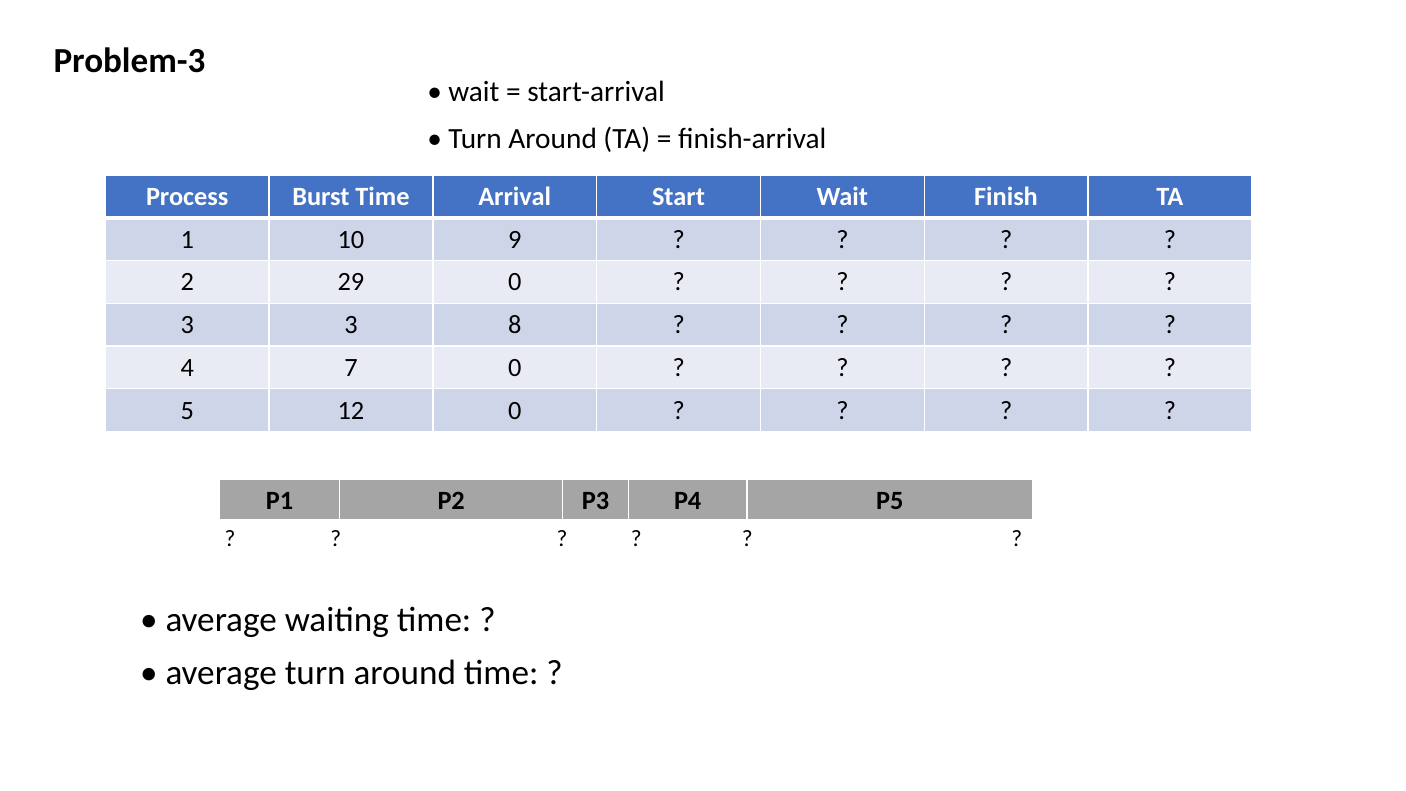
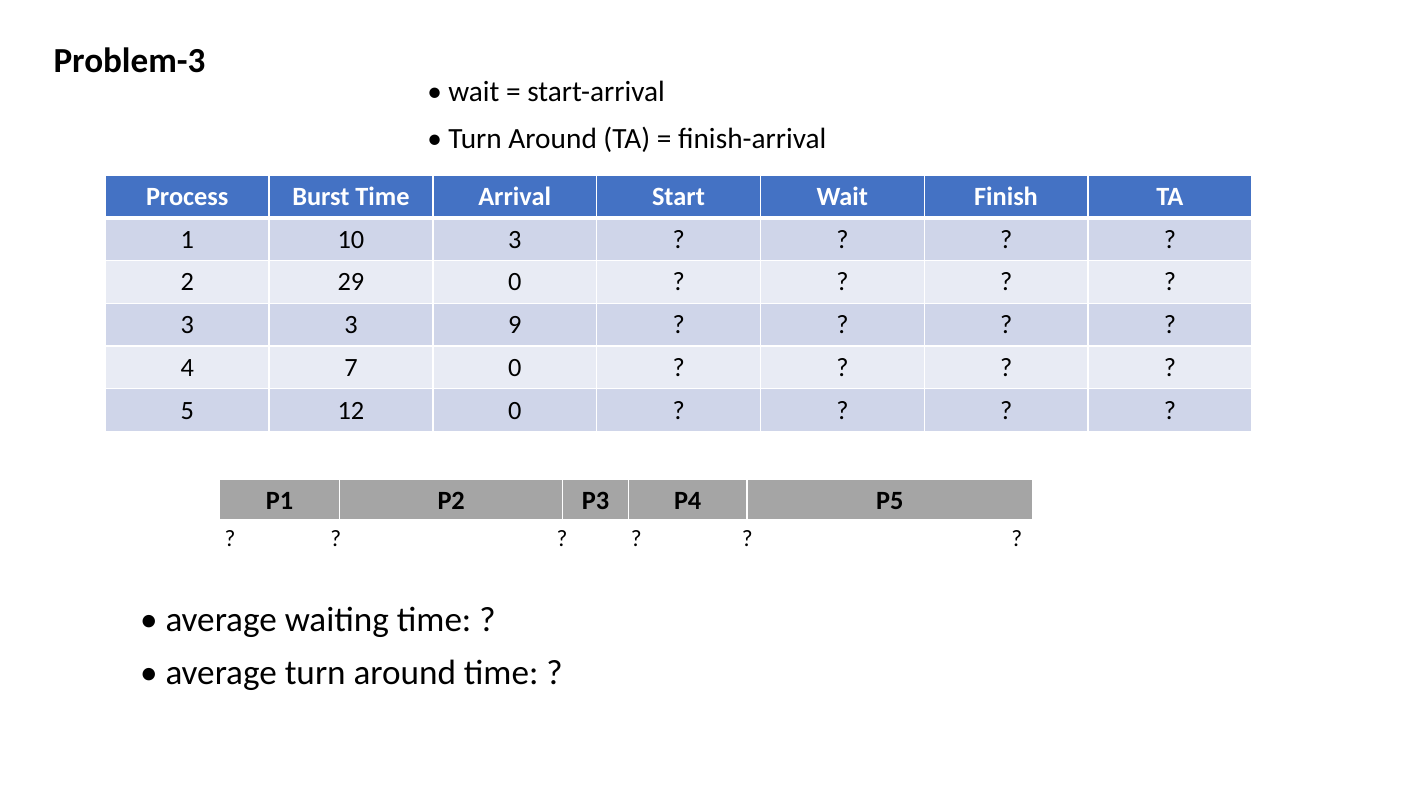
10 9: 9 -> 3 (515, 239)
8: 8 -> 9 (515, 325)
